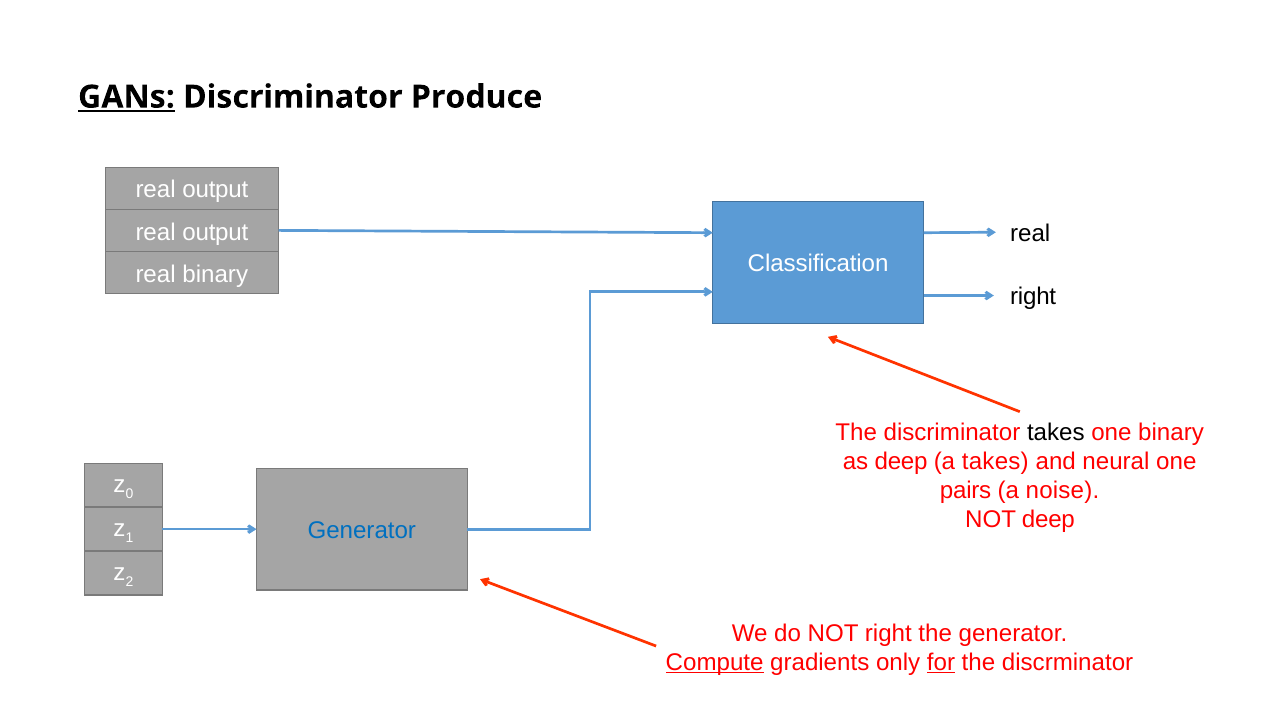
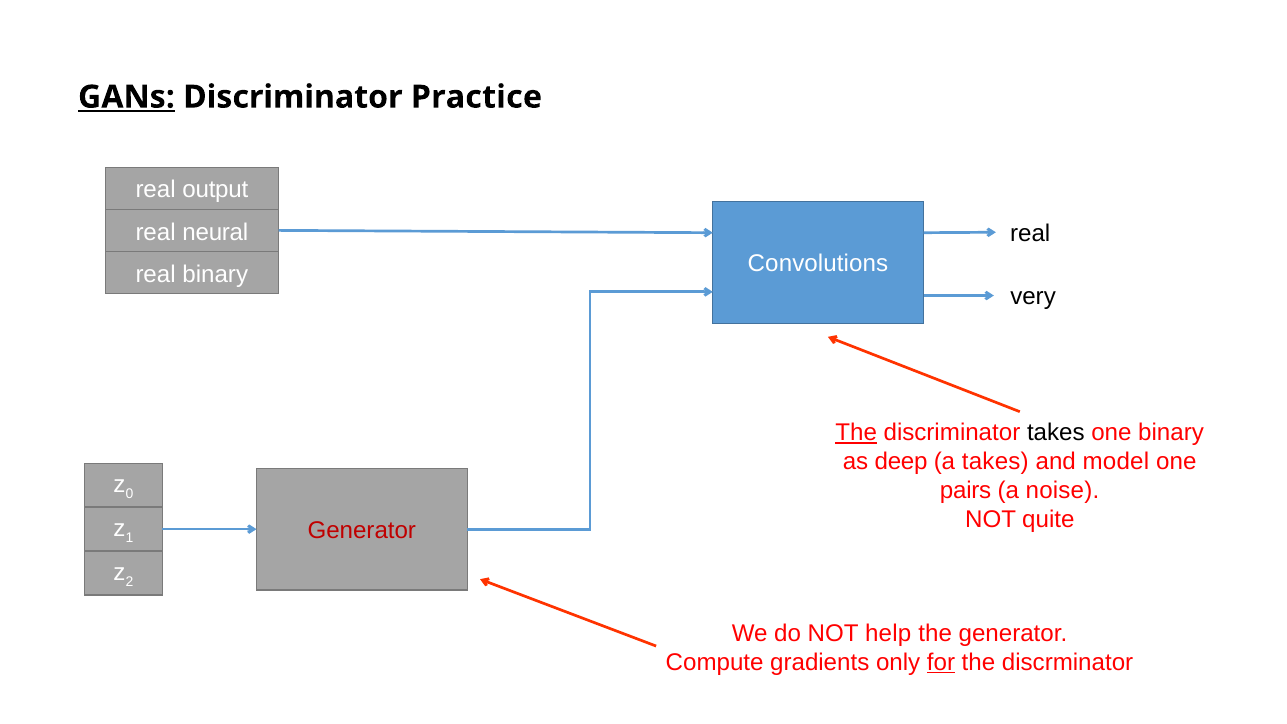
Produce: Produce -> Practice (477, 97)
output: output -> neural (215, 232)
Classification: Classification -> Convolutions (818, 264)
right: right -> very (1033, 297)
The underline: none -> present (856, 433)
neural: neural -> model (1116, 461)
NOT deep: deep -> quite (1048, 519)
Generator colour: blue -> red (362, 531)
NOT right: right -> help (888, 633)
Compute underline: present -> none (715, 662)
